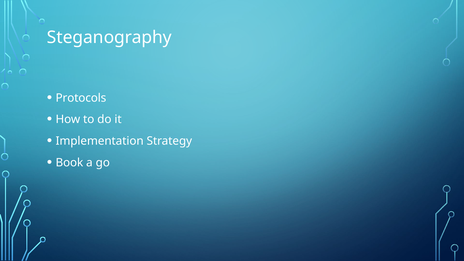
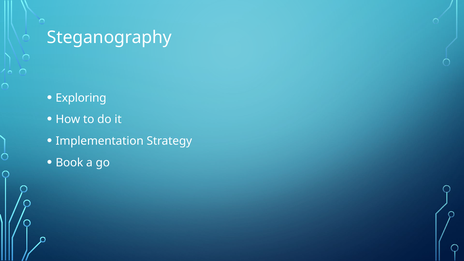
Protocols: Protocols -> Exploring (81, 98)
